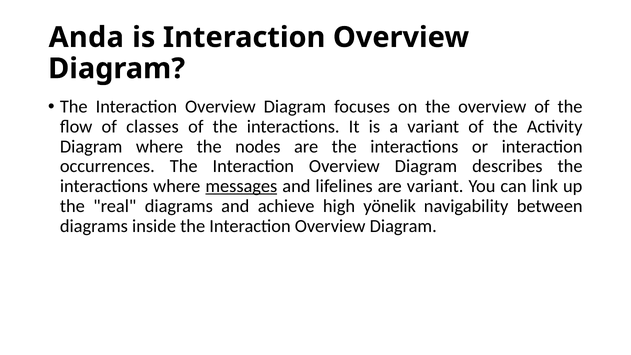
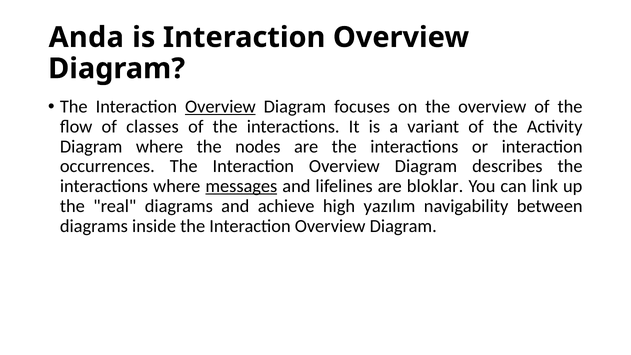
Overview underline: none -> present (220, 107)
are variant: variant -> bloklar (435, 186)
yönelik: yönelik -> yazılım (390, 206)
